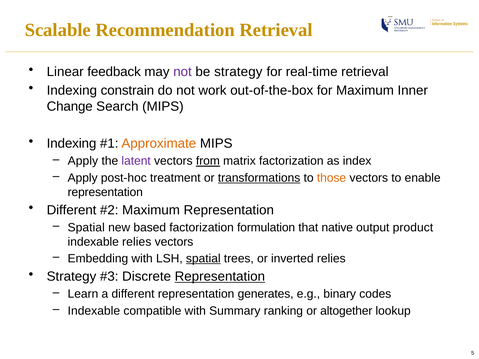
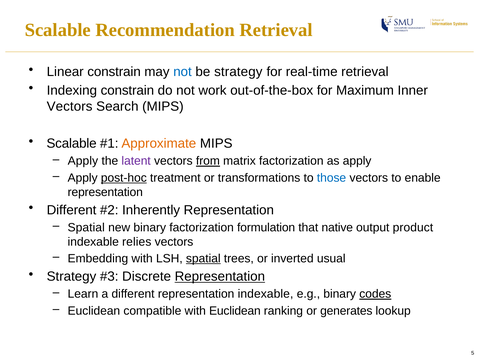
Linear feedback: feedback -> constrain (114, 72)
not colour: purple -> blue (183, 72)
Change: Change -> Vectors (70, 106)
Indexing: Indexing -> Scalable (72, 144)
as index: index -> apply (357, 161)
post-hoc underline: none -> present (124, 178)
transformations underline: present -> none (259, 178)
those colour: orange -> blue (332, 178)
Maximum: Maximum -> Inherently (151, 210)
new based: based -> binary (150, 228)
inverted relies: relies -> usual (331, 259)
representation generates: generates -> indexable (266, 294)
codes underline: none -> present (375, 294)
Indexable: Indexable -> Euclidean (94, 311)
with Summary: Summary -> Euclidean (235, 311)
altogether: altogether -> generates (346, 311)
